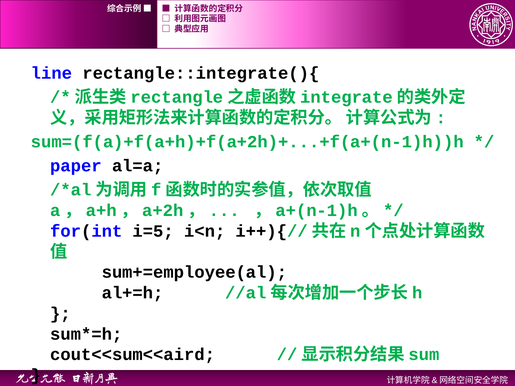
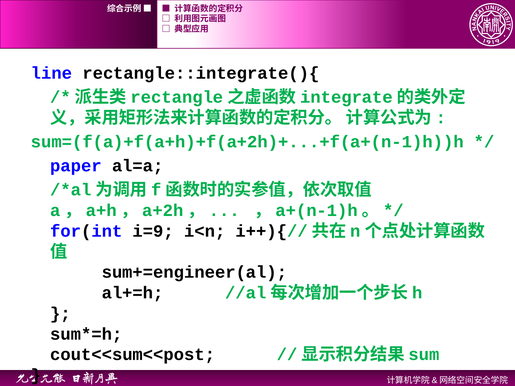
i=5: i=5 -> i=9 (153, 231)
sum+=employee(al: sum+=employee(al -> sum+=engineer(al (194, 272)
cout<<sum<<aird: cout<<sum<<aird -> cout<<sum<<post (133, 355)
